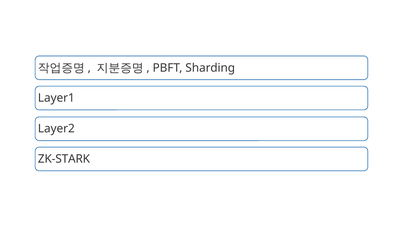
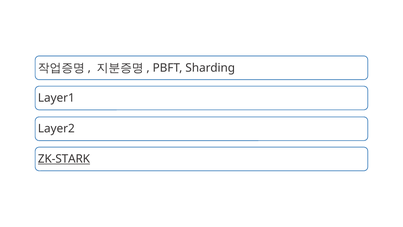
ZK-STARK underline: none -> present (64, 159)
